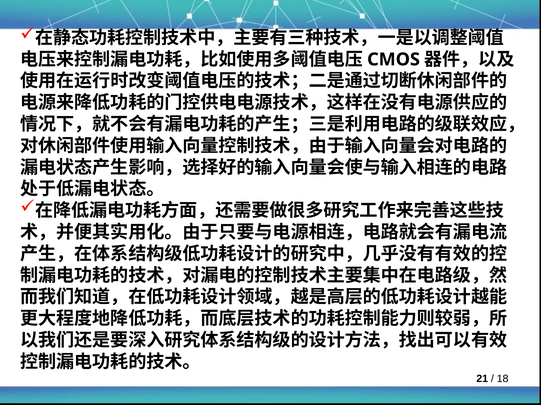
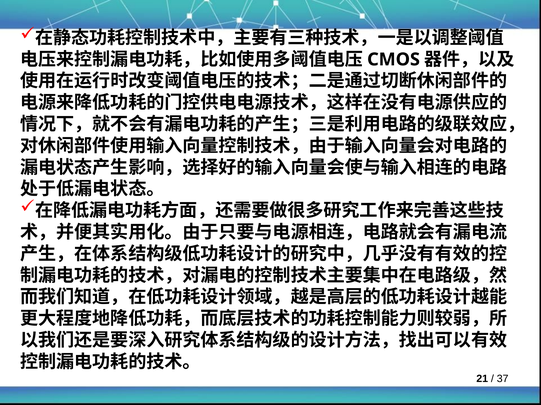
18: 18 -> 37 (503, 379)
